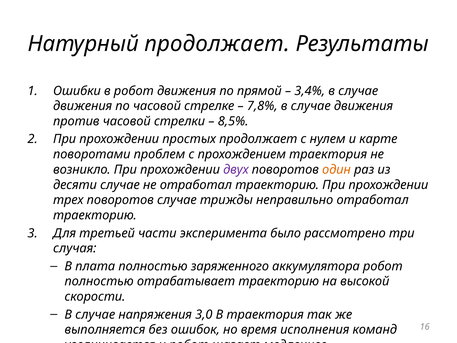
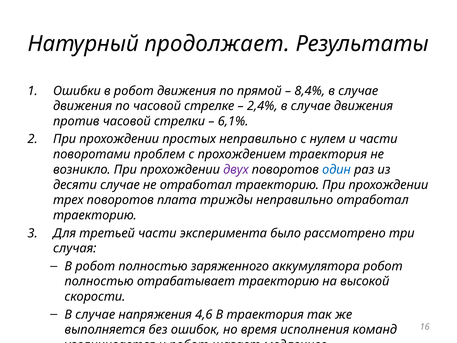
3,4%: 3,4% -> 8,4% (310, 91)
7,8%: 7,8% -> 2,4% (262, 106)
8,5%: 8,5% -> 6,1% (233, 121)
простых продолжает: продолжает -> неправильно (258, 139)
и карте: карте -> части (378, 139)
один colour: orange -> blue (336, 170)
поворотов случае: случае -> плата (177, 200)
плата: плата -> робот (95, 266)
3,0: 3,0 -> 4,6 (204, 314)
